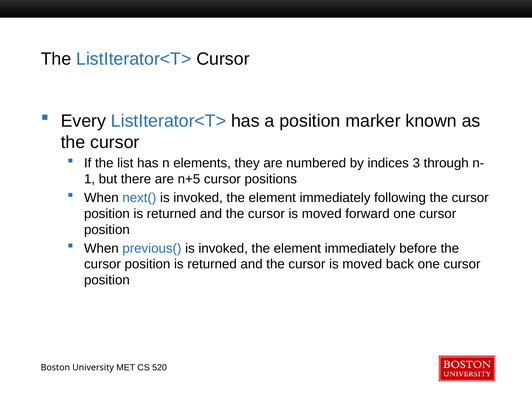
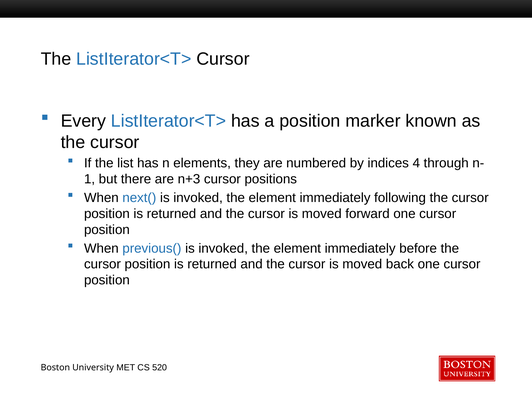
3: 3 -> 4 (416, 163)
n+5: n+5 -> n+3 (189, 179)
